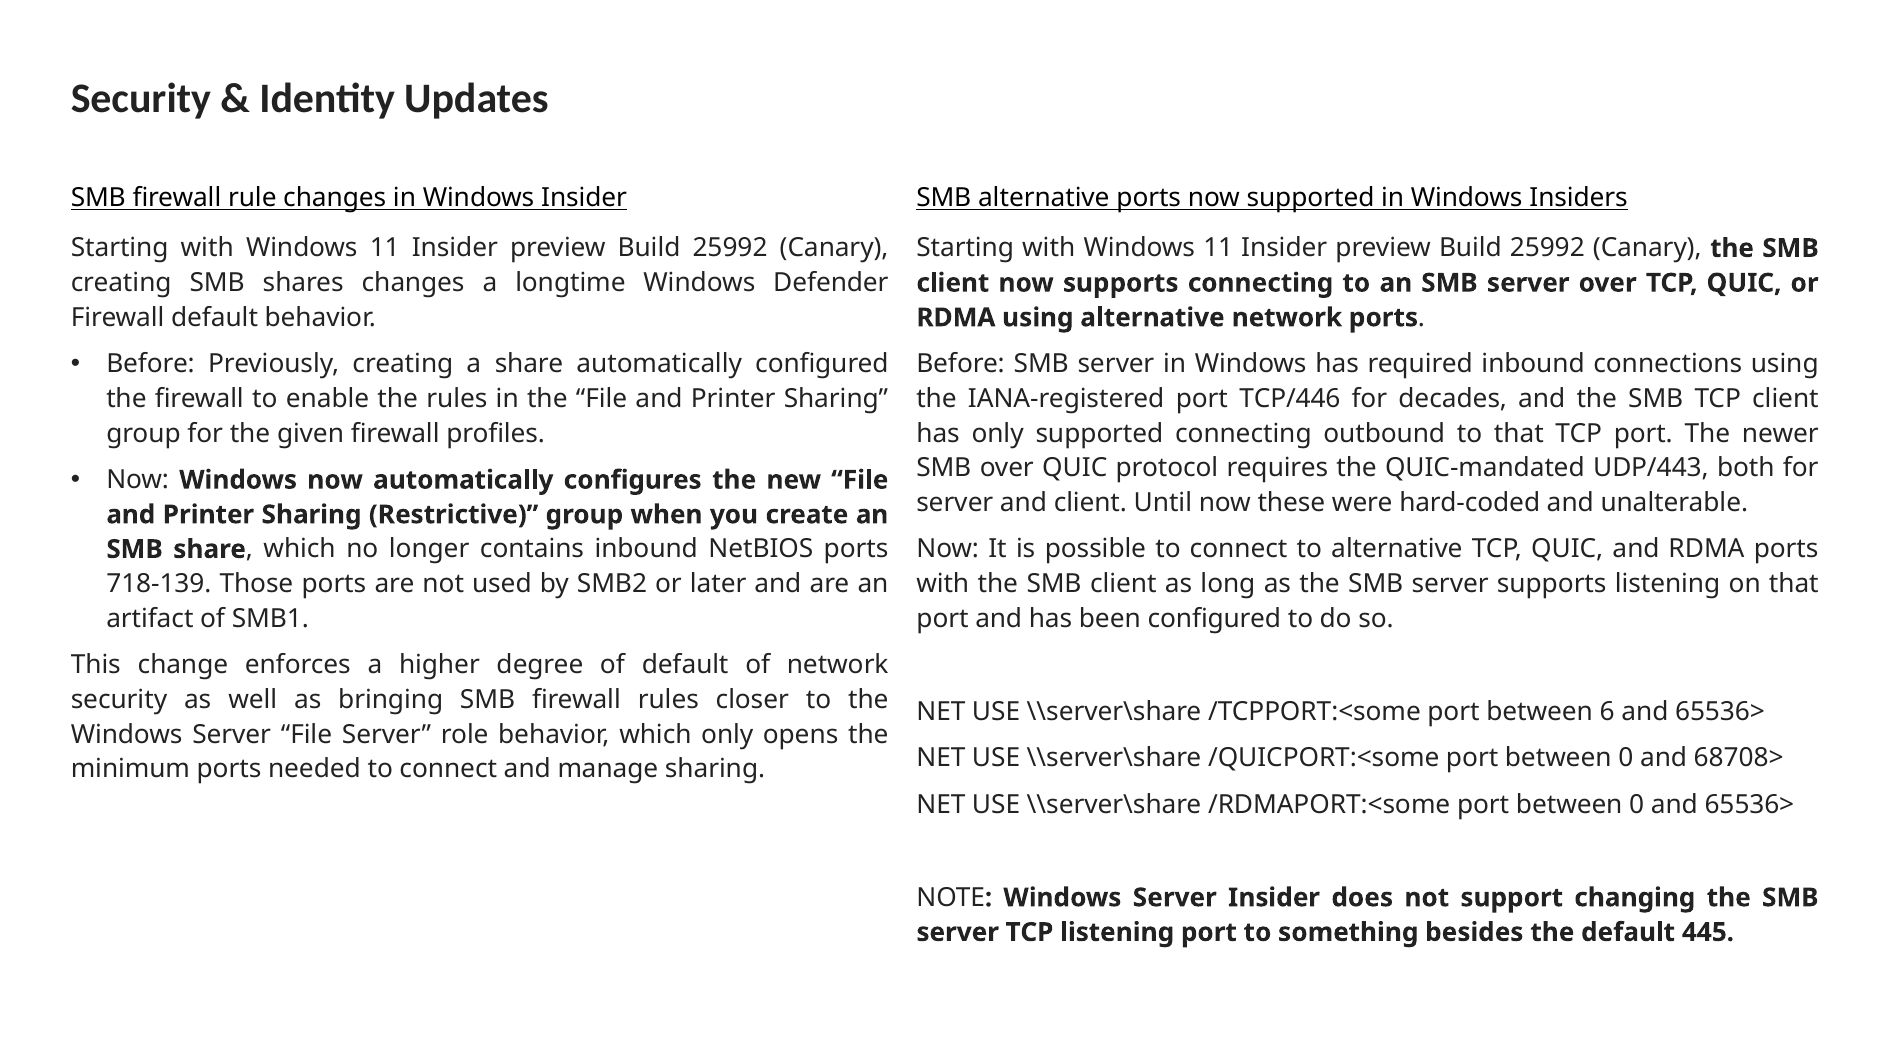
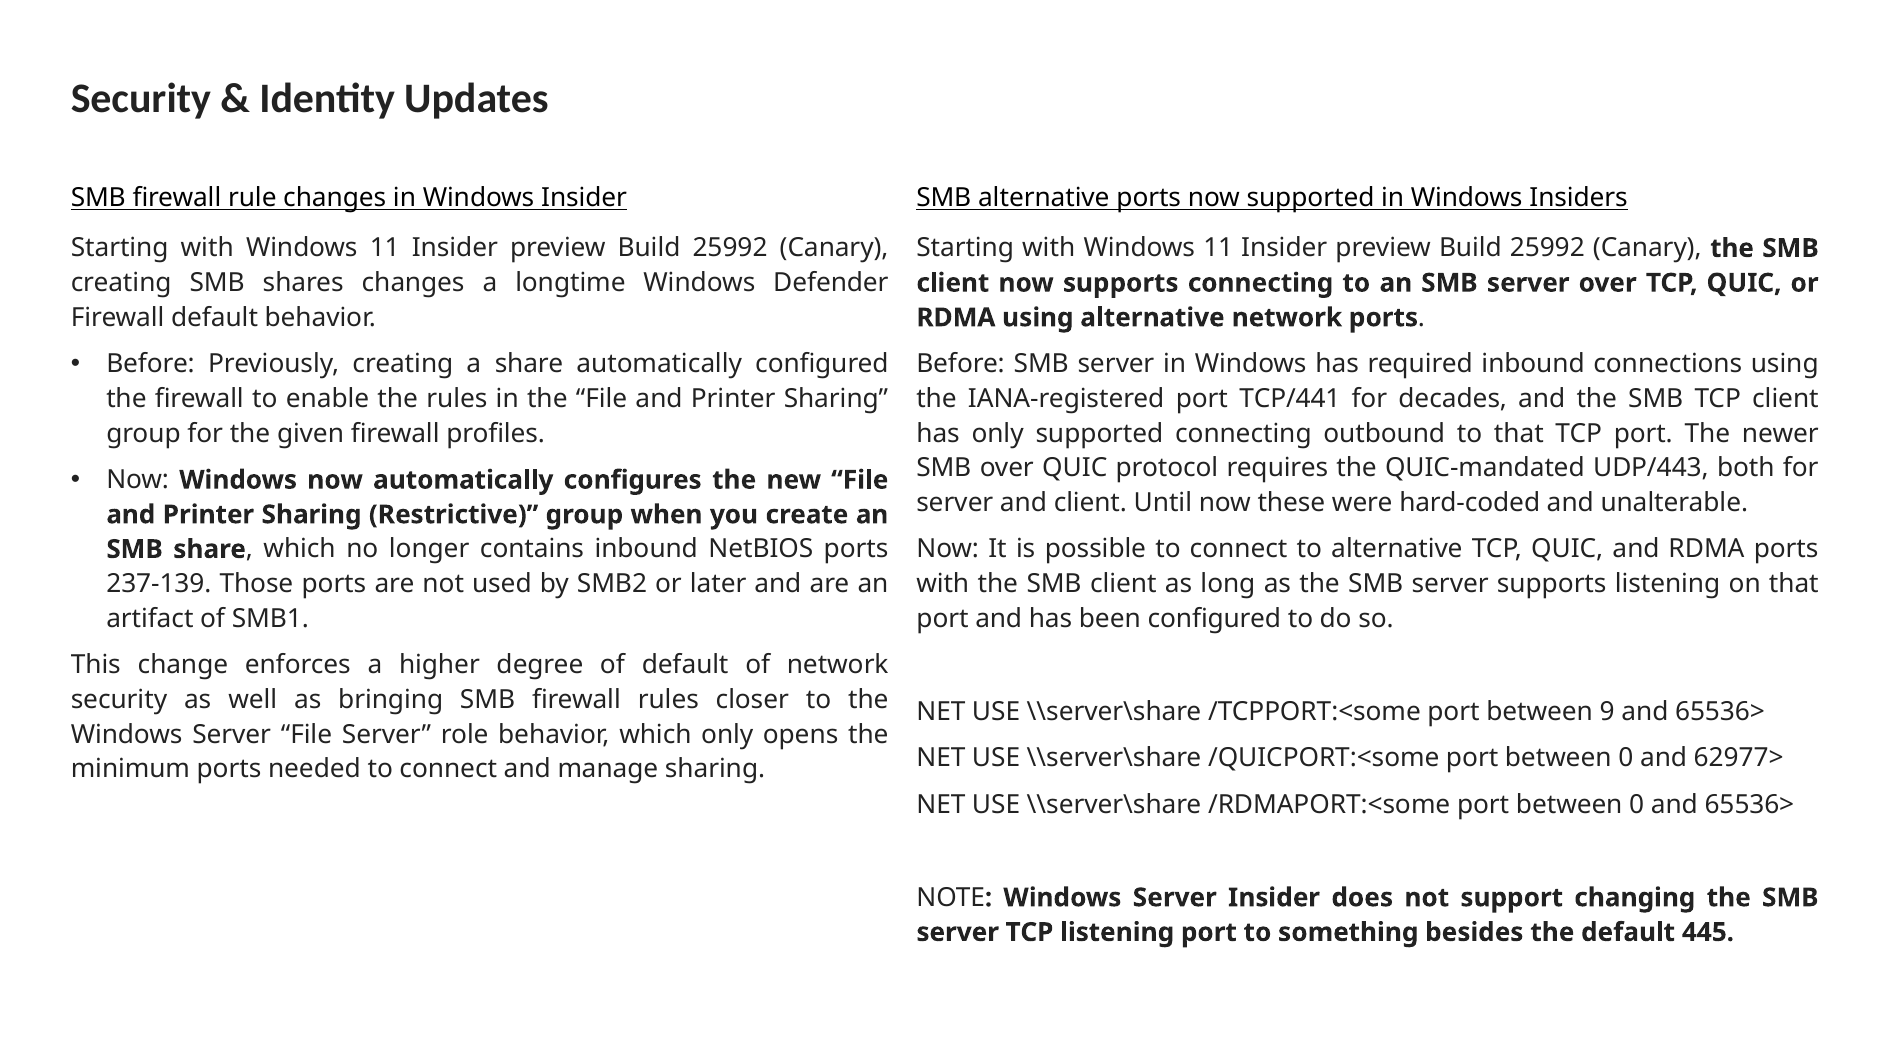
TCP/446: TCP/446 -> TCP/441 (1290, 399)
718-139: 718-139 -> 237-139 (159, 584)
6: 6 -> 9 (1607, 712)
68708>: 68708> -> 62977> (1739, 758)
